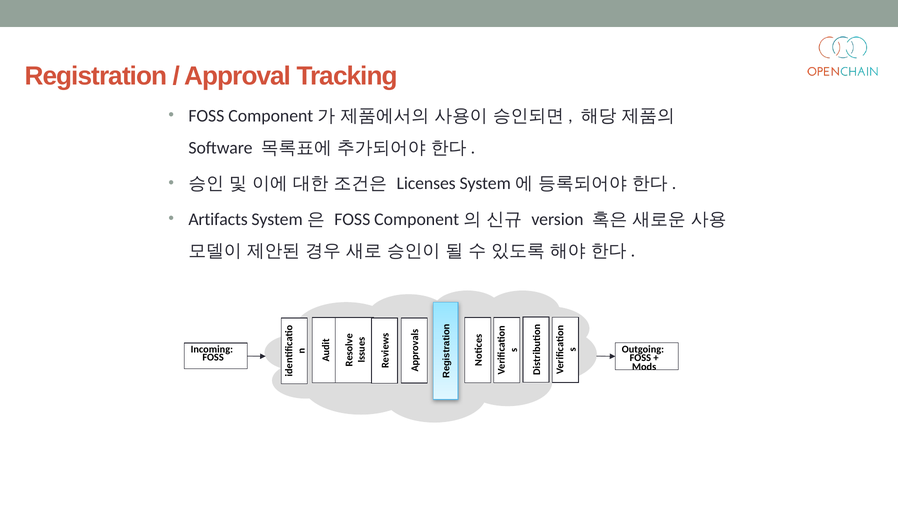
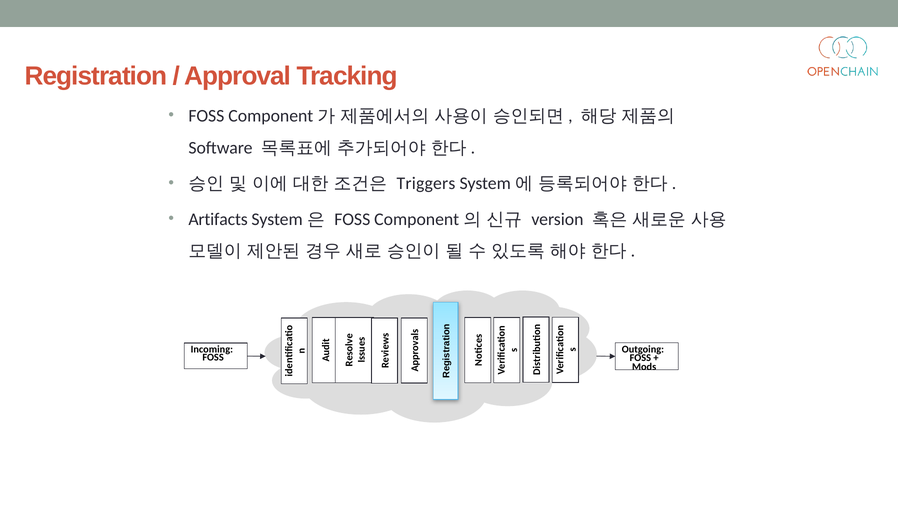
Licenses: Licenses -> Triggers (426, 183)
